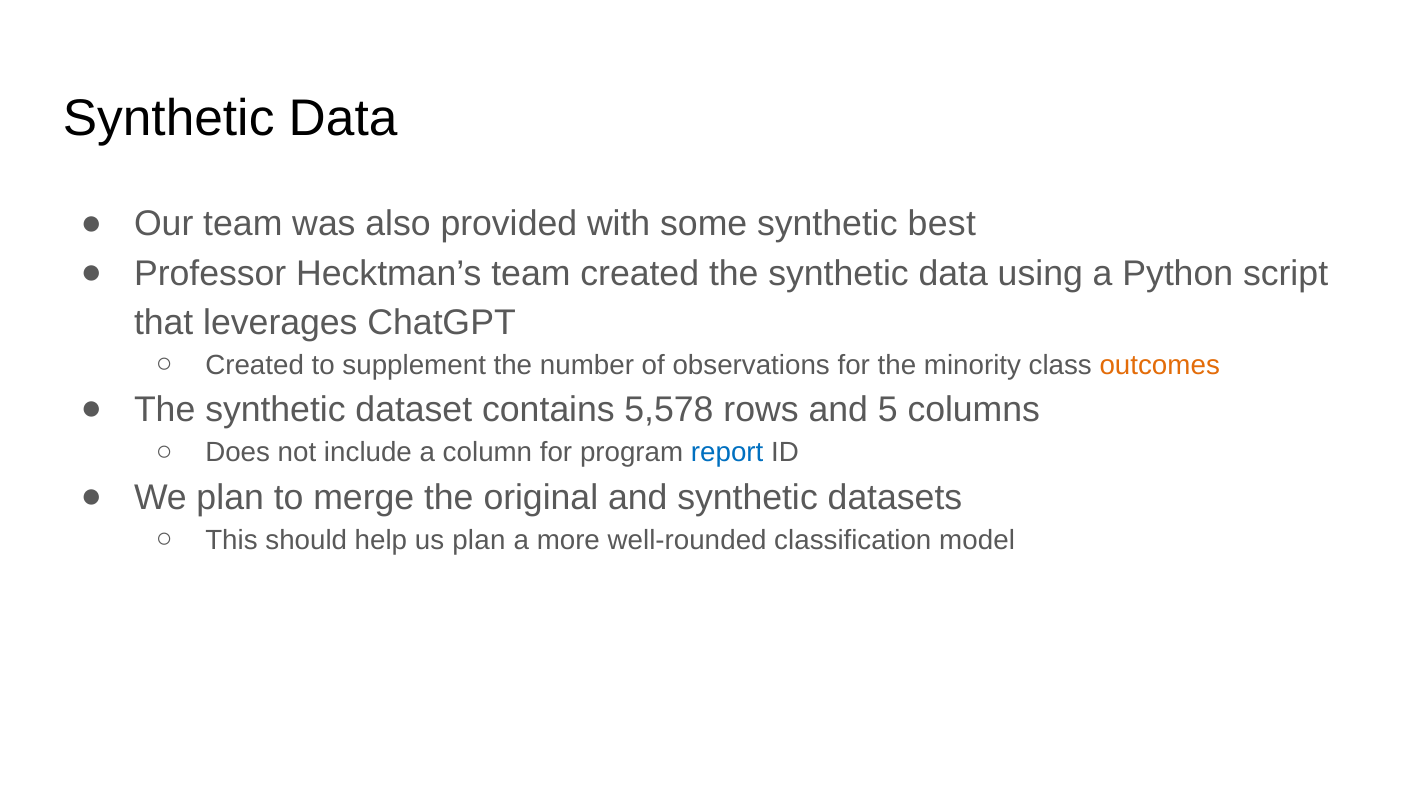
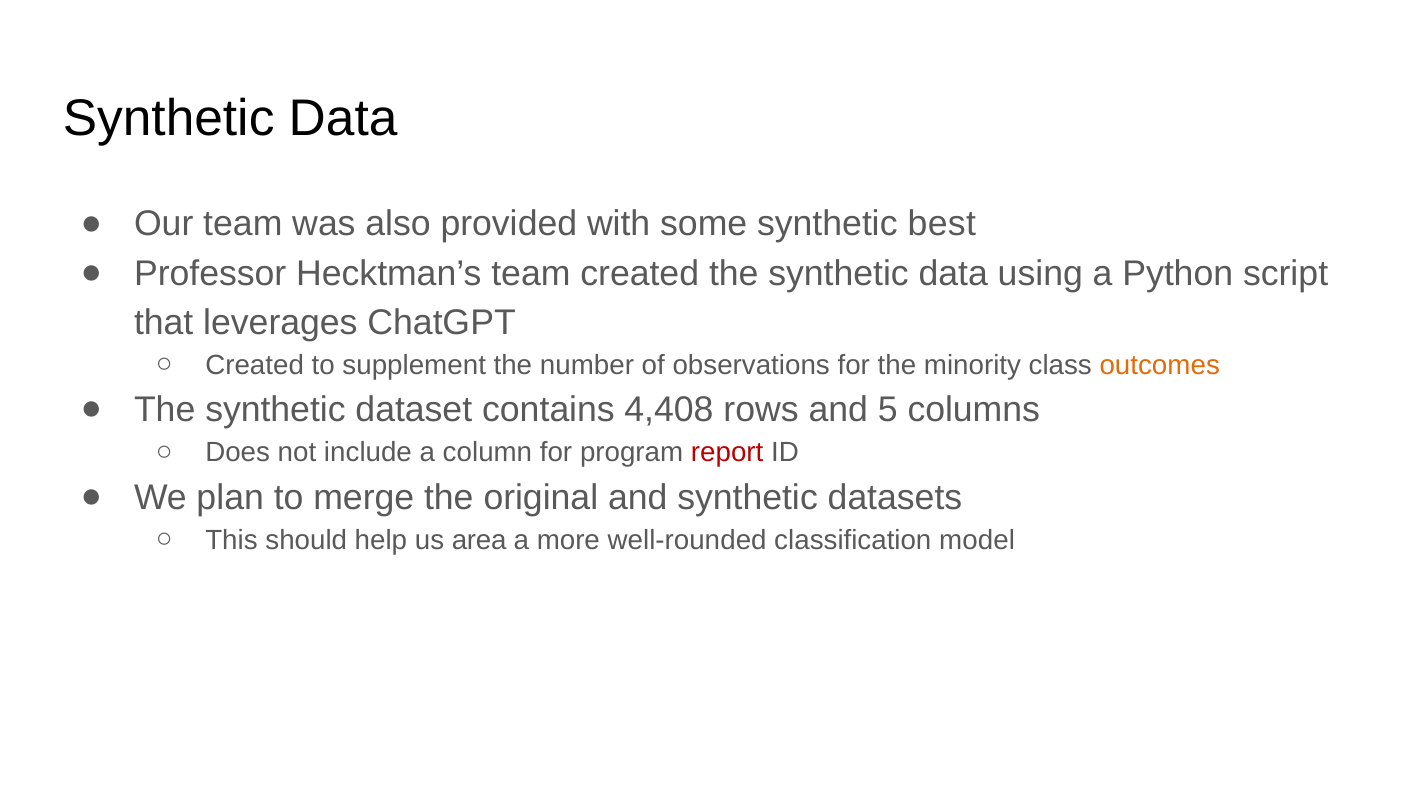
5,578: 5,578 -> 4,408 (669, 410)
report colour: blue -> red (727, 452)
us plan: plan -> area (479, 540)
